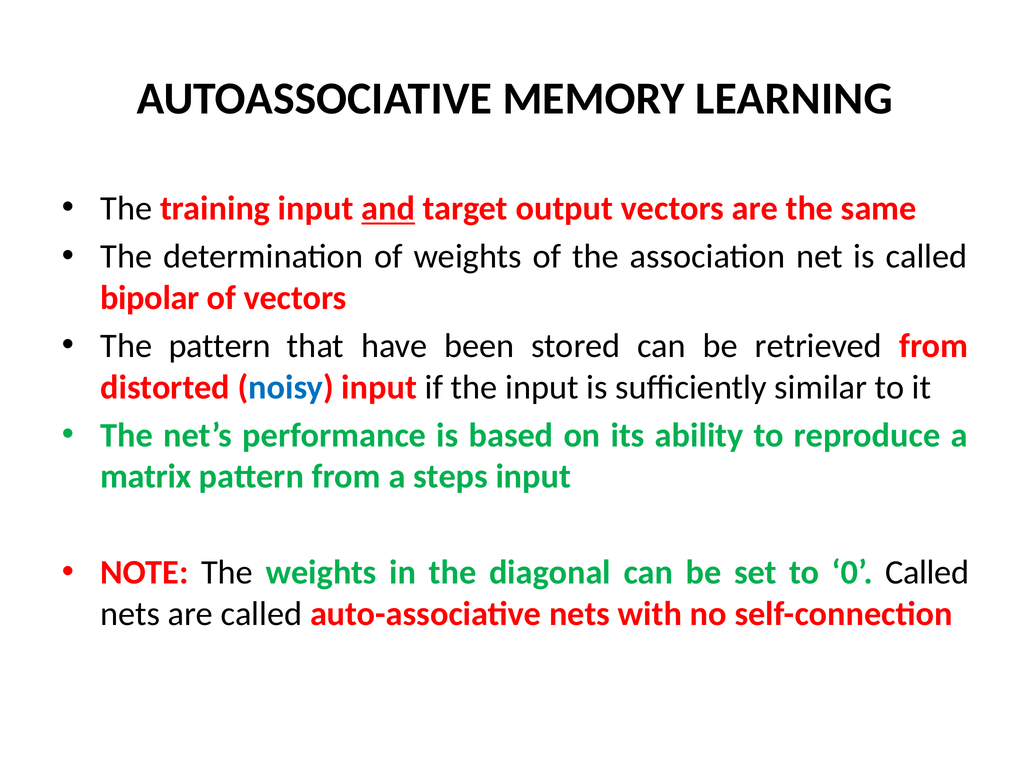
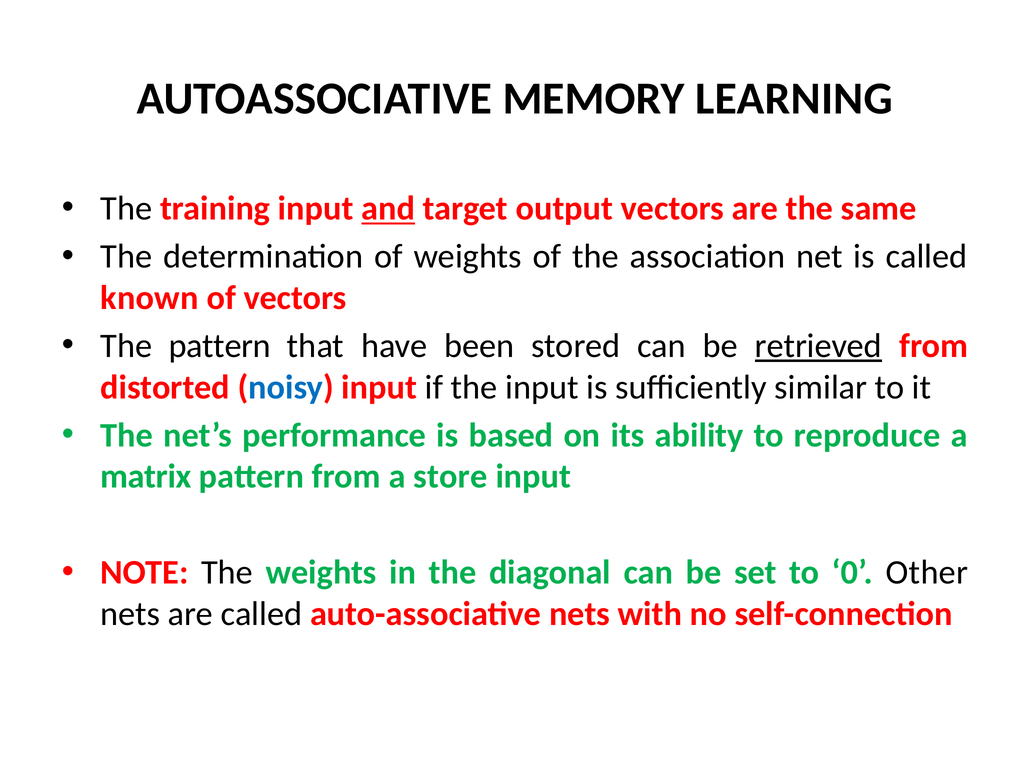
bipolar: bipolar -> known (150, 298)
retrieved underline: none -> present (818, 346)
steps: steps -> store (450, 476)
0 Called: Called -> Other (927, 572)
